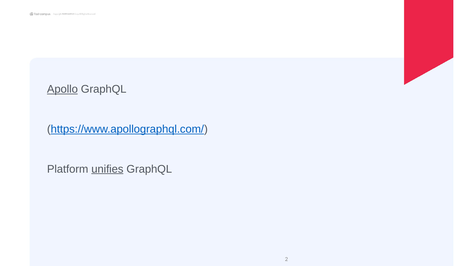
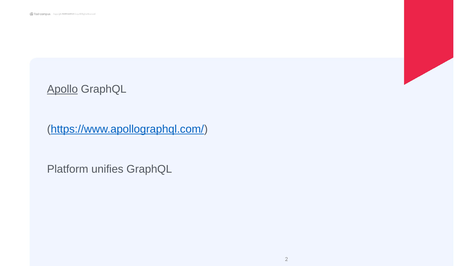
unifies underline: present -> none (107, 169)
